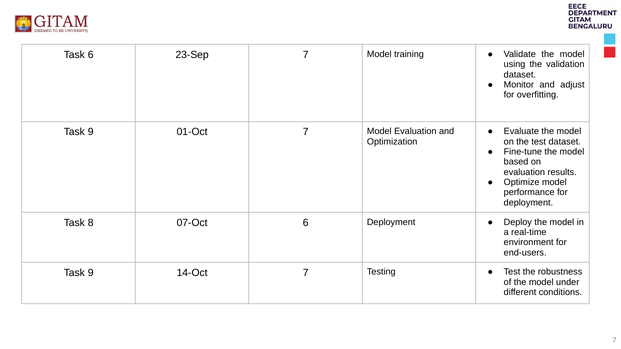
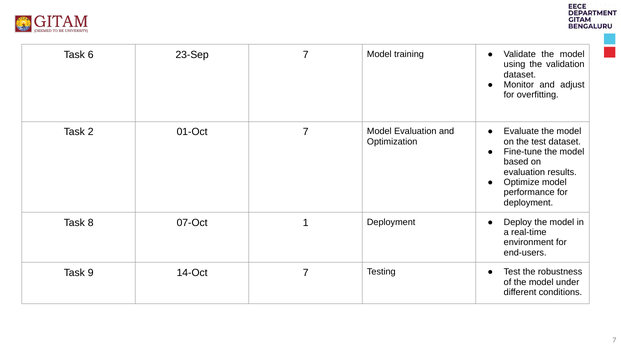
9: 9 -> 2 (91, 132)
07-Oct 6: 6 -> 1 (306, 223)
